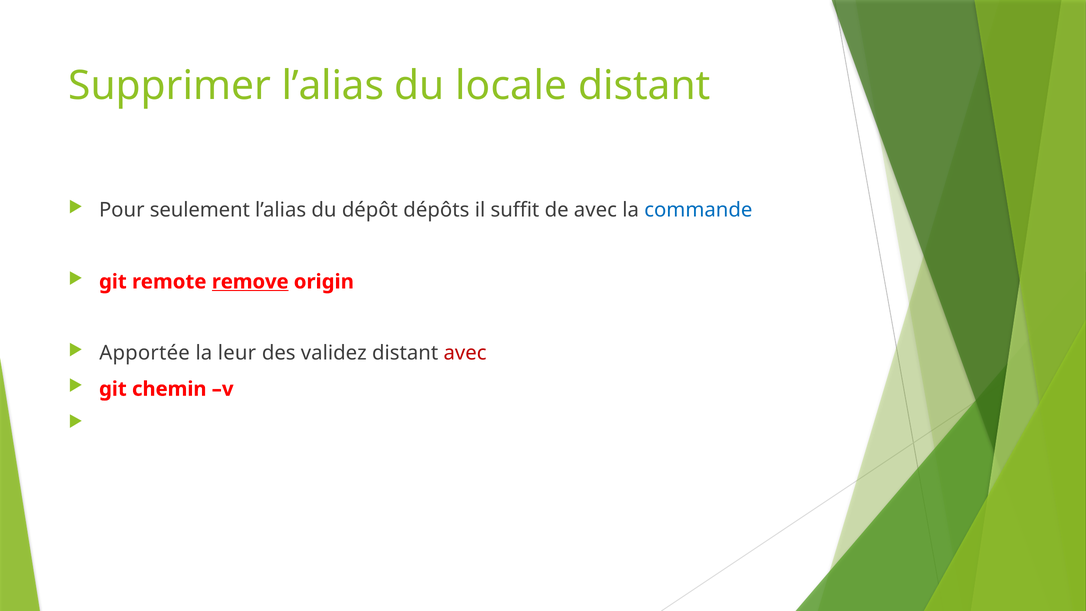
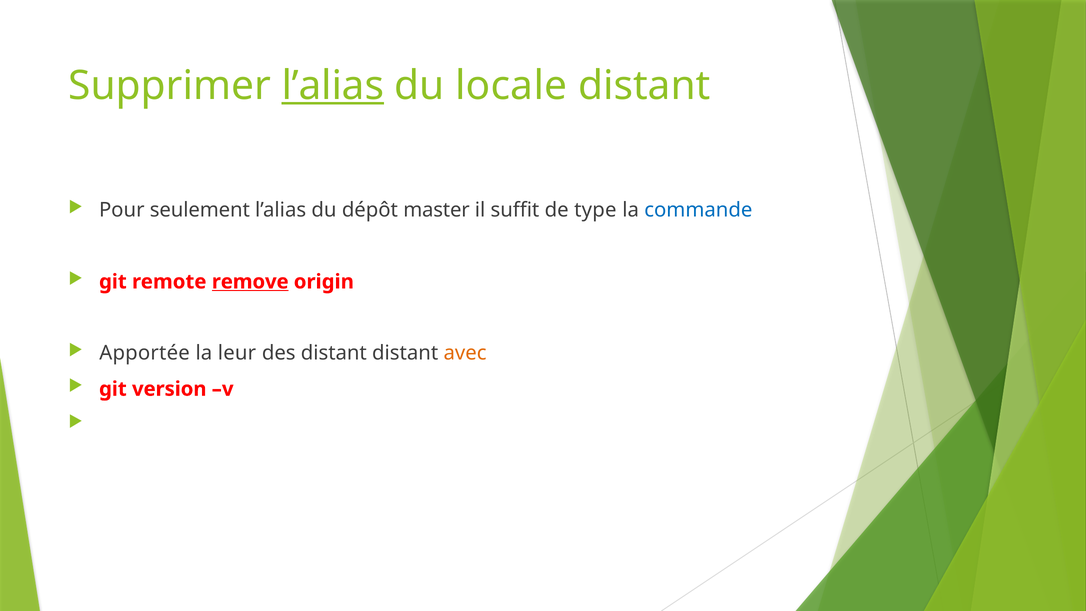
l’alias underline: none -> present (333, 86)
dépôts: dépôts -> master (436, 210)
de avec: avec -> type (595, 210)
des validez: validez -> distant (334, 353)
avec colour: red -> orange (465, 353)
chemin: chemin -> version (169, 389)
